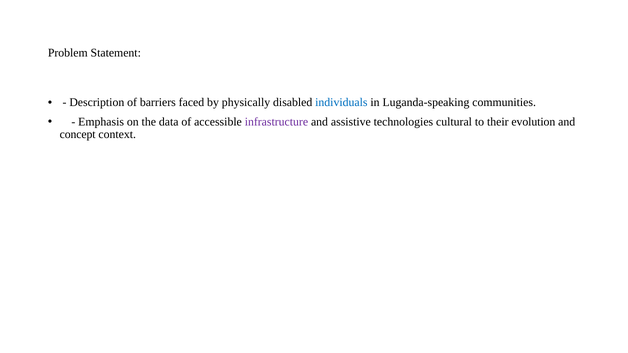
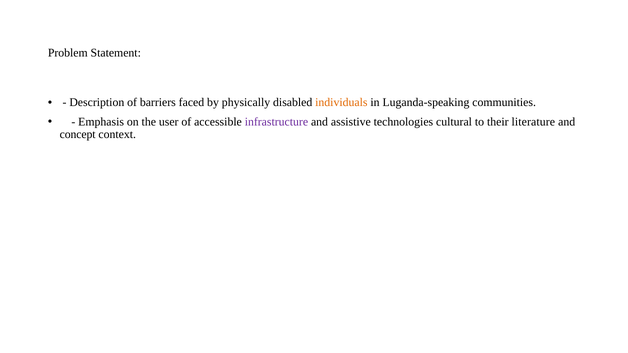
individuals colour: blue -> orange (341, 103)
data: data -> user (169, 122)
evolution: evolution -> literature (533, 122)
